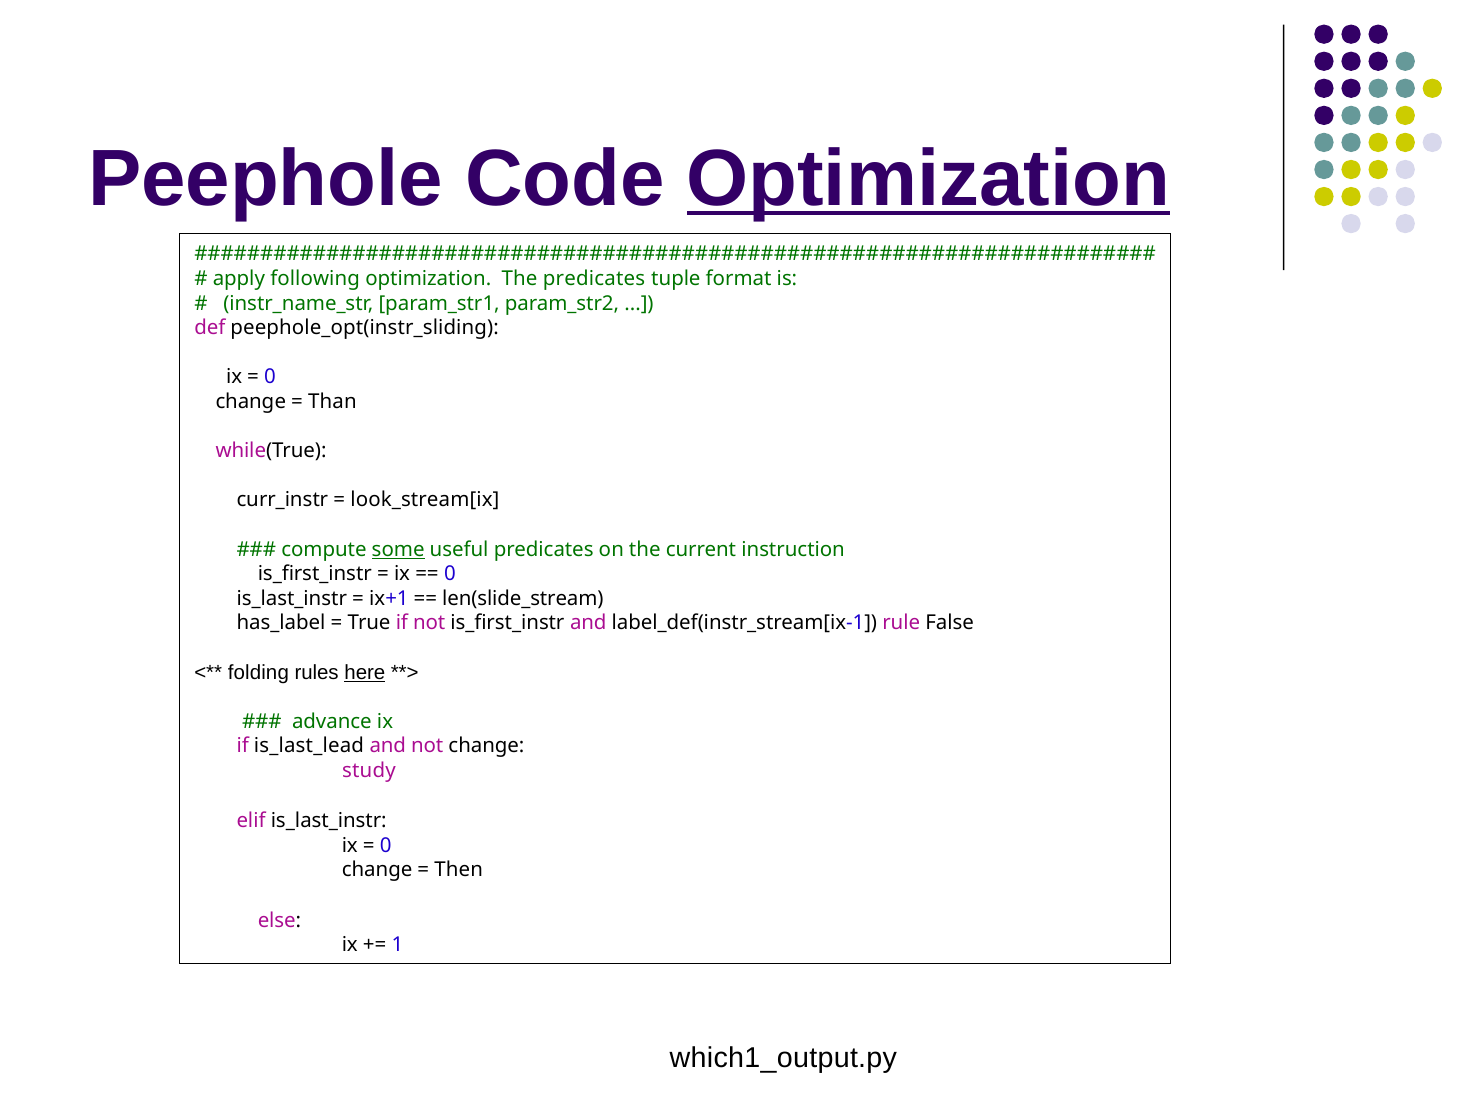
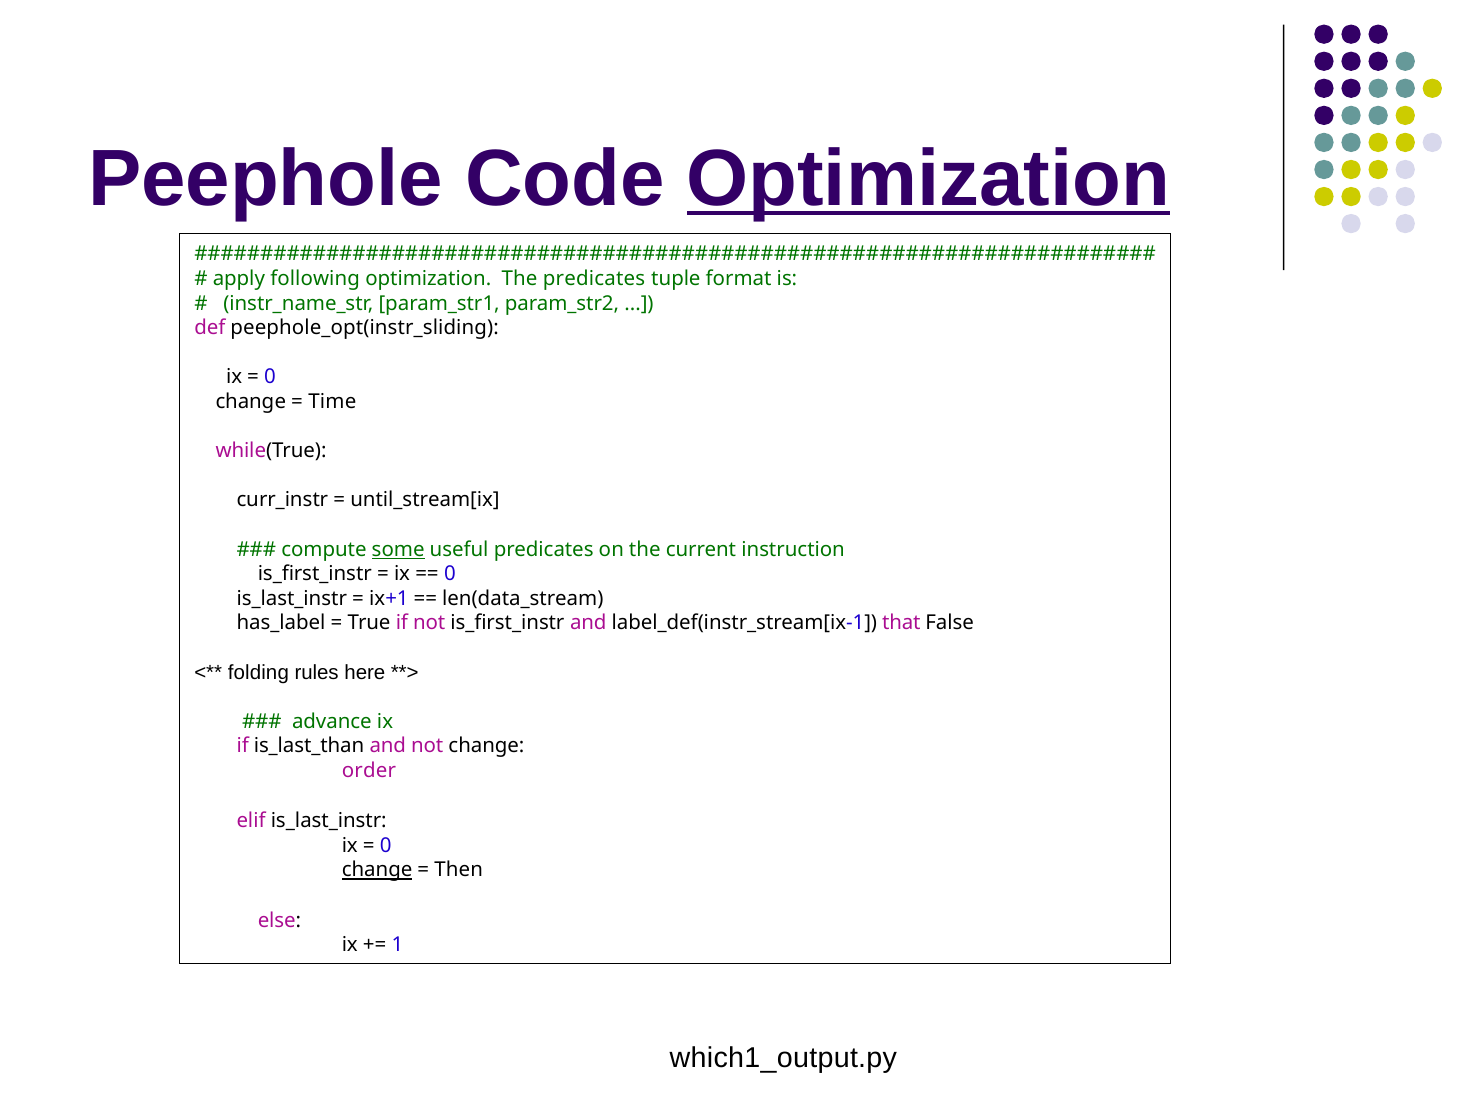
Than: Than -> Time (332, 402)
look_stream[ix: look_stream[ix -> until_stream[ix (425, 500)
len(slide_stream: len(slide_stream -> len(data_stream (523, 599)
rule: rule -> that (901, 623)
here underline: present -> none (365, 673)
is_last_lead: is_last_lead -> is_last_than (309, 746)
study: study -> order (369, 771)
change underline: none -> present (377, 871)
